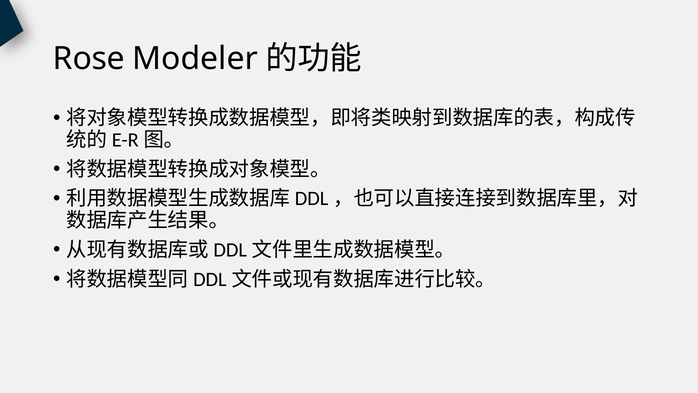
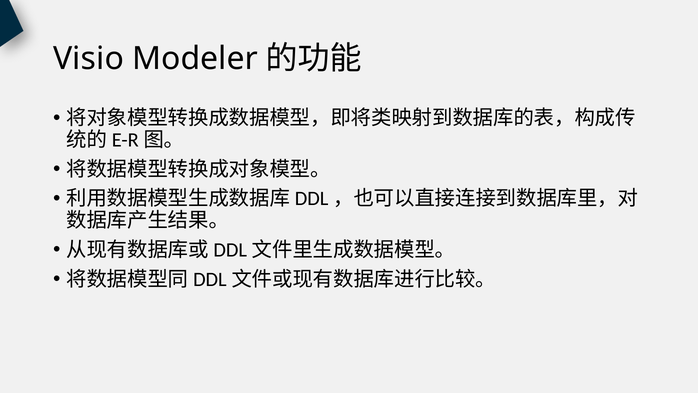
Rose: Rose -> Visio (89, 59)
